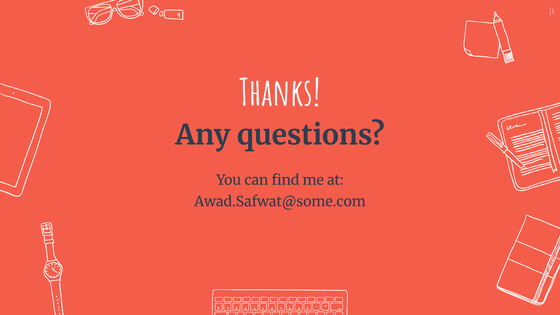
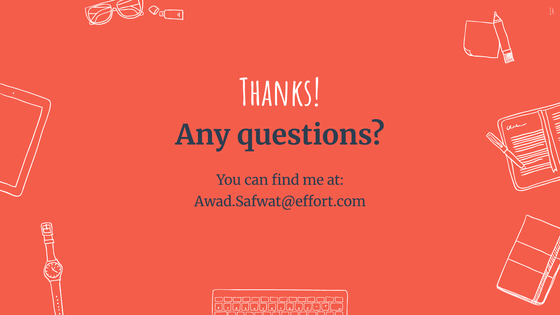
Awad.Safwat@some.com: Awad.Safwat@some.com -> Awad.Safwat@effort.com (280, 202)
